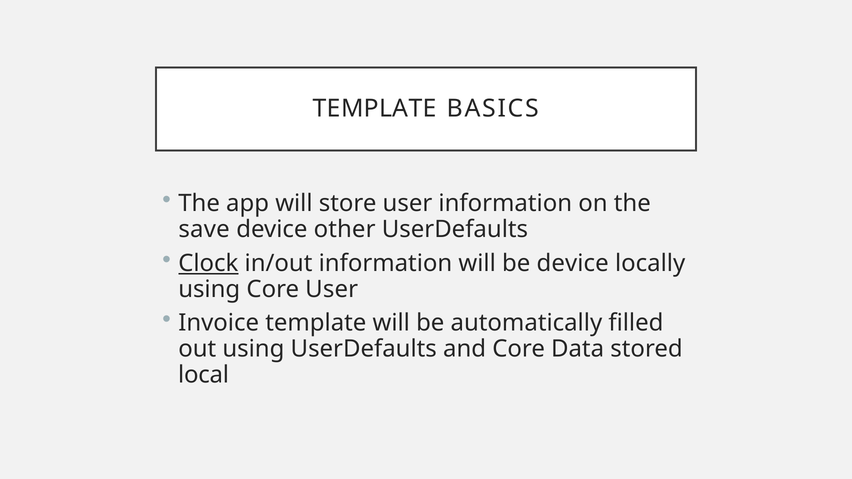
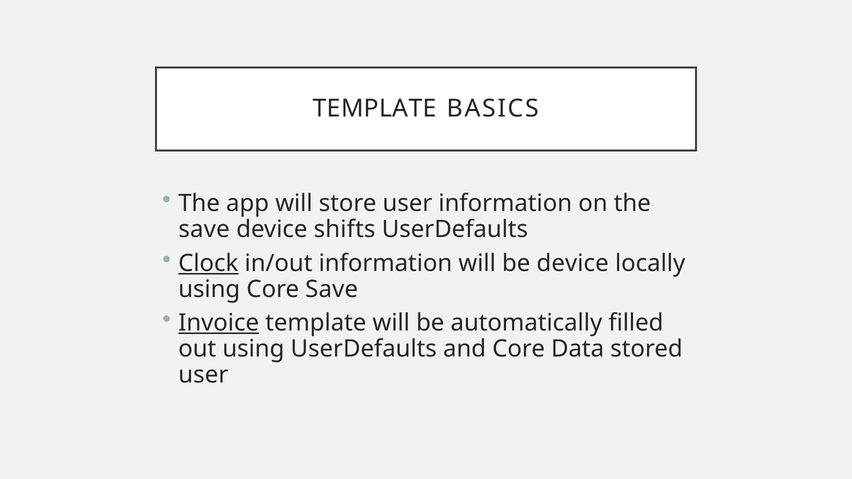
other: other -> shifts (345, 230)
Core User: User -> Save (332, 289)
Invoice underline: none -> present (219, 323)
local: local -> user (203, 375)
